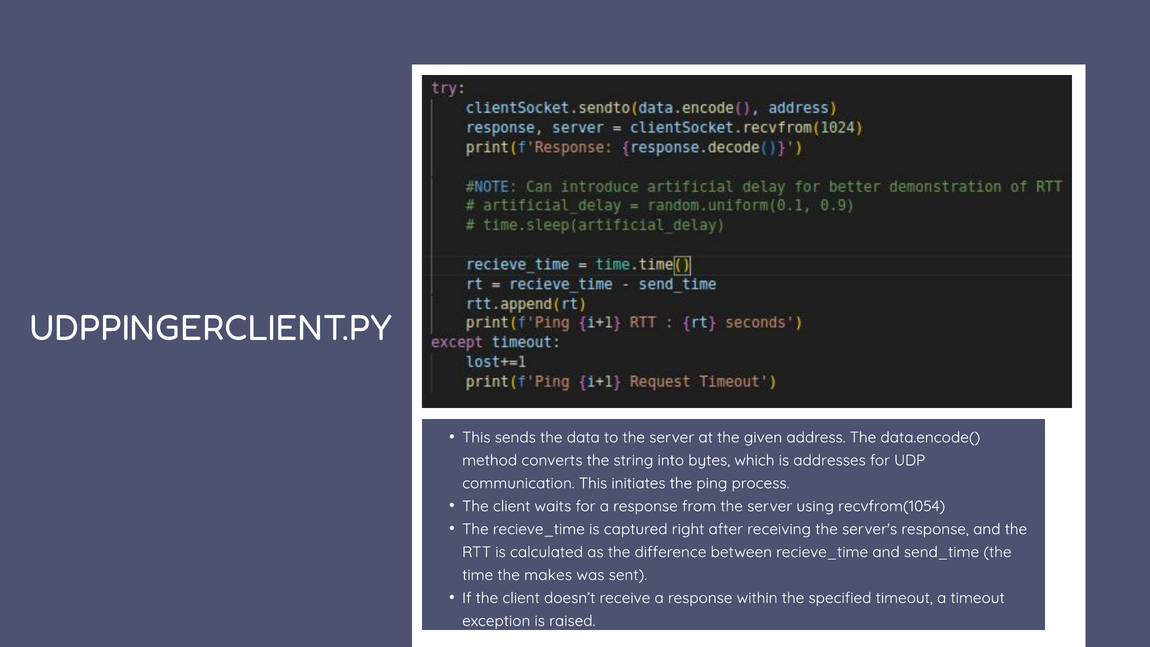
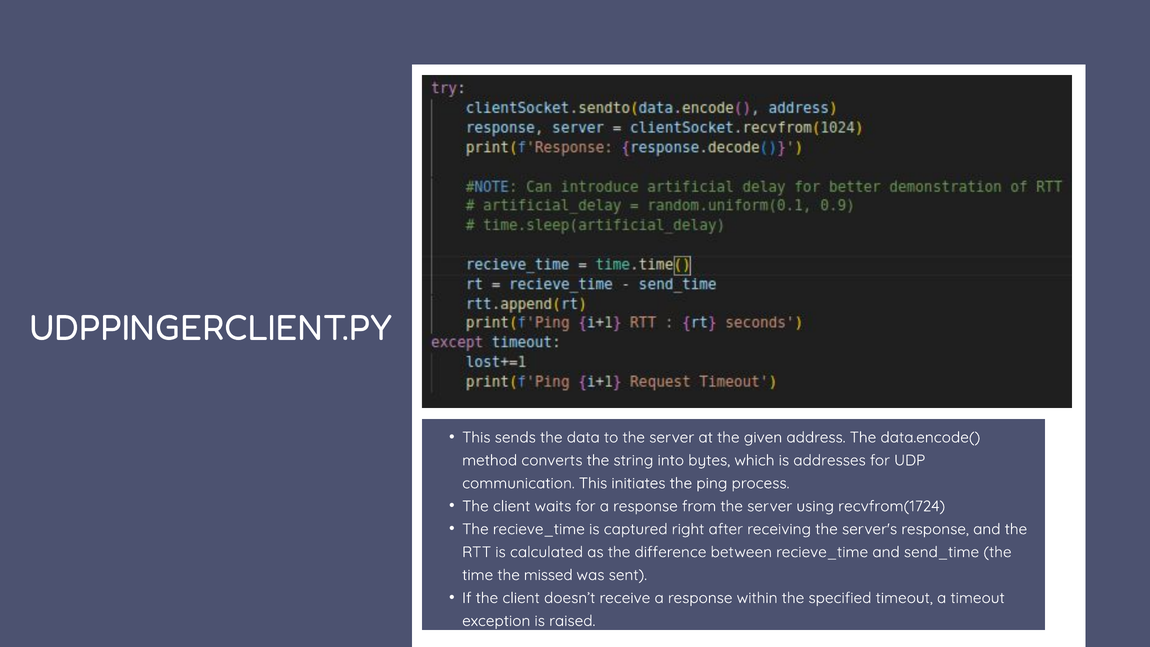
recvfrom(1054: recvfrom(1054 -> recvfrom(1724 (892, 506)
makes: makes -> missed (548, 575)
